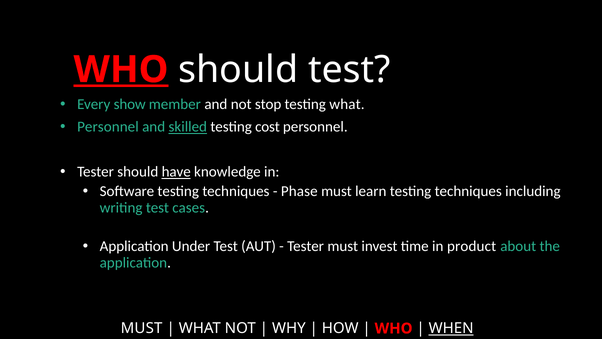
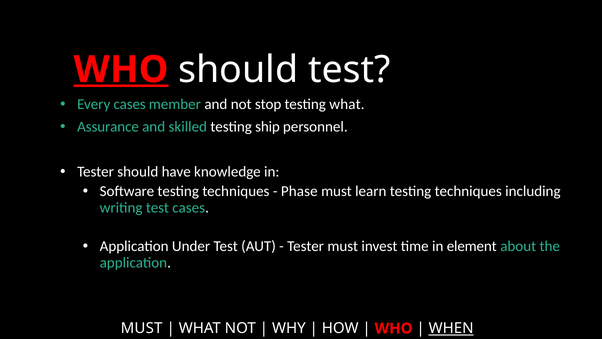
Every show: show -> cases (130, 104)
Personnel: Personnel -> Assurance (108, 127)
skilled underline: present -> none (188, 127)
cost: cost -> ship (268, 127)
have underline: present -> none (176, 172)
product: product -> element (472, 246)
